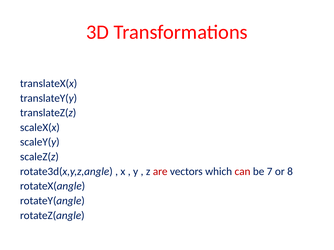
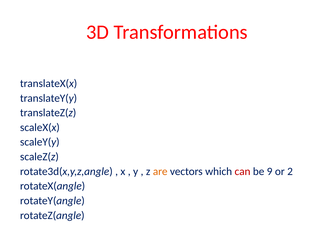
are colour: red -> orange (160, 172)
7: 7 -> 9 (270, 172)
8: 8 -> 2 (290, 172)
